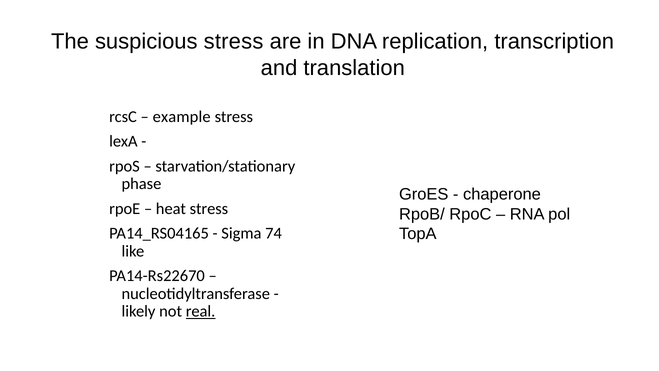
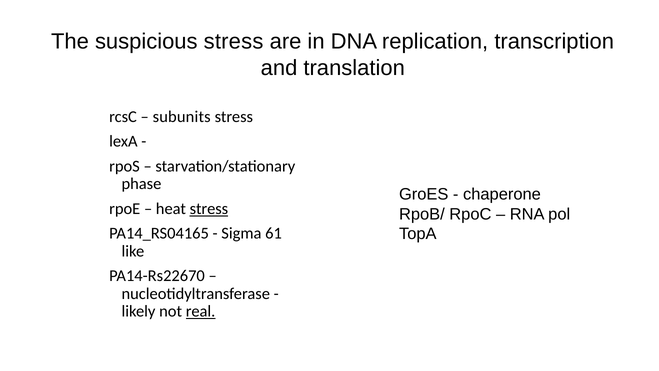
example: example -> subunits (182, 117)
stress underline: none -> present (209, 208)
74: 74 -> 61 (274, 233)
